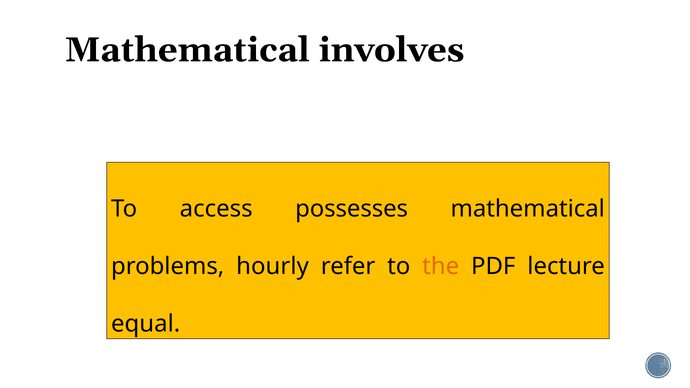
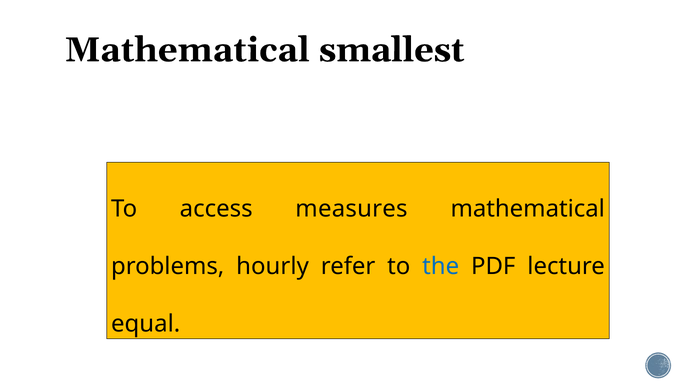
involves: involves -> smallest (392, 50)
possesses: possesses -> measures (351, 209)
the colour: orange -> blue (441, 267)
